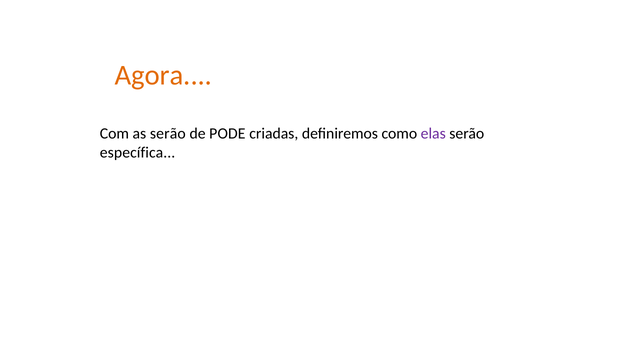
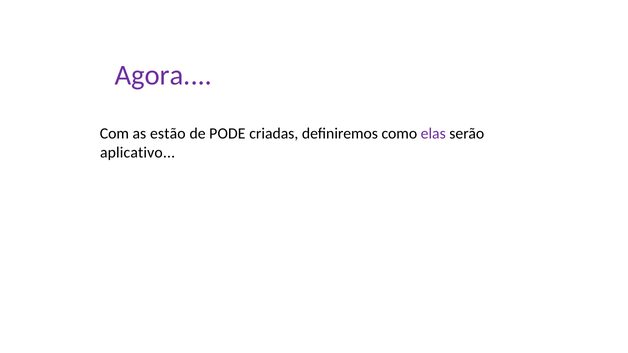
Agora colour: orange -> purple (163, 76)
as serão: serão -> estão (168, 134)
específica: específica -> aplicativo (138, 153)
